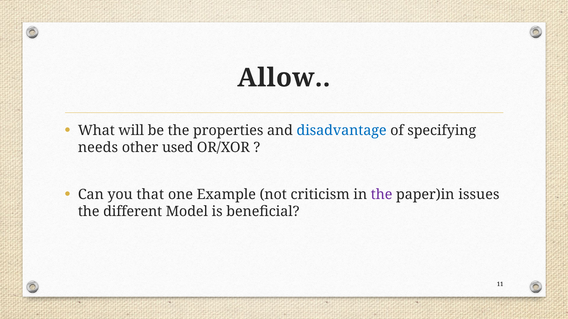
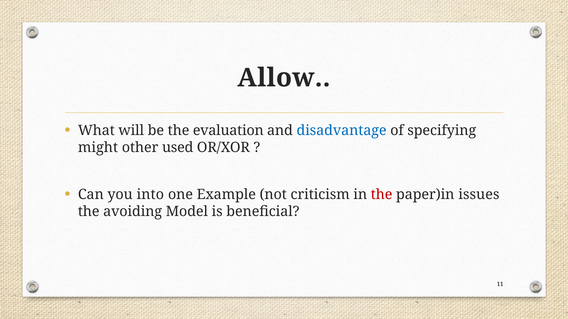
properties: properties -> evaluation (228, 131)
needs: needs -> might (98, 148)
that: that -> into (150, 195)
the colour: purple -> red (382, 195)
different: different -> avoiding (133, 212)
